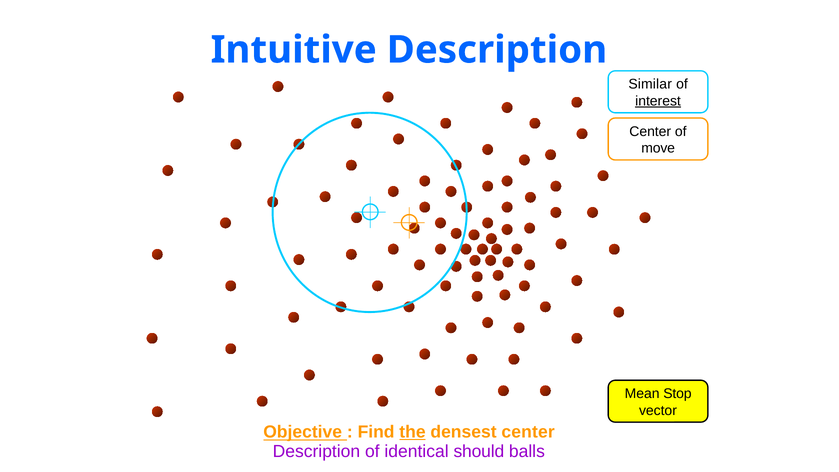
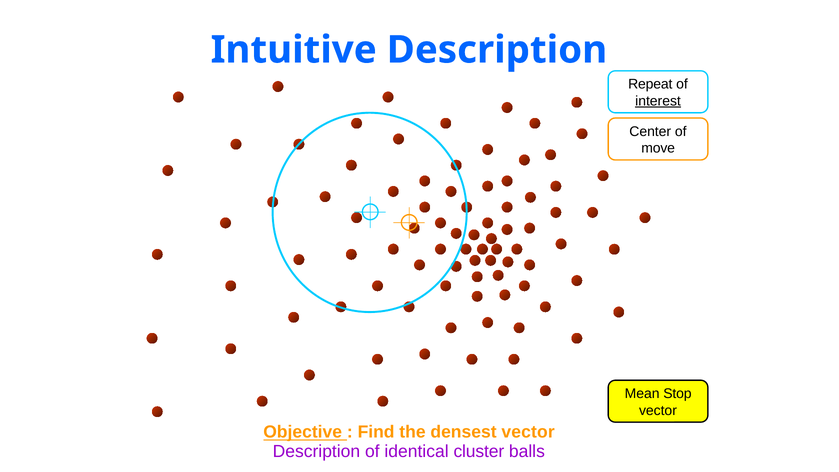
Similar: Similar -> Repeat (650, 84)
the underline: present -> none (412, 432)
densest center: center -> vector (528, 432)
should: should -> cluster (479, 452)
